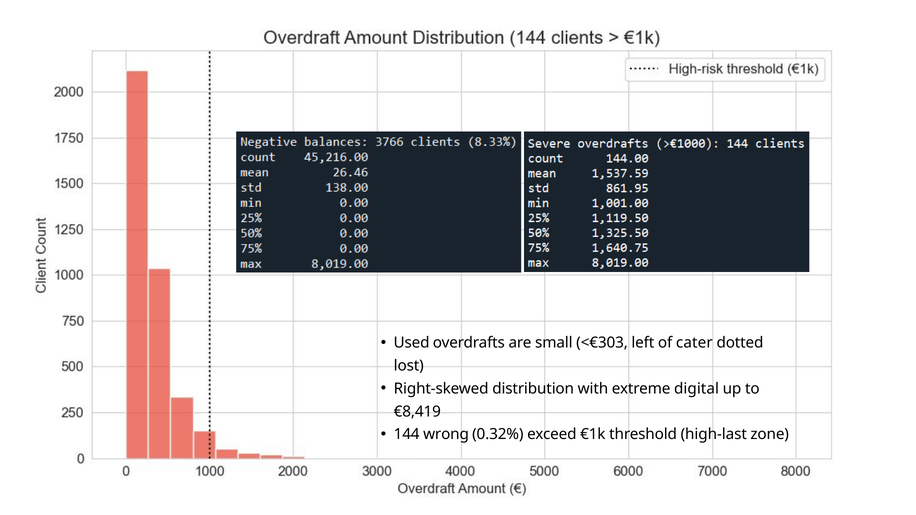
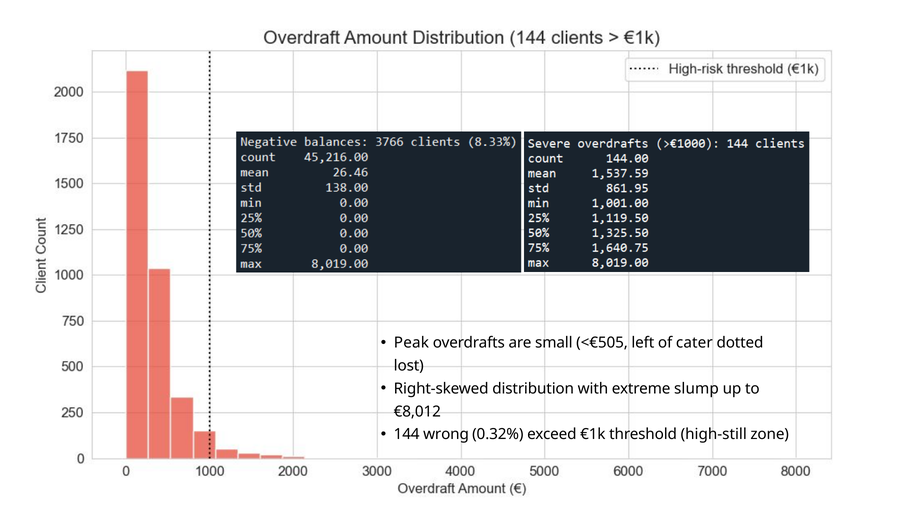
Used: Used -> Peak (411, 343)
<€303: <€303 -> <€505 (602, 343)
digital: digital -> slump (696, 389)
€8,419: €8,419 -> €8,012 (417, 412)
high-last: high-last -> high-still (714, 435)
